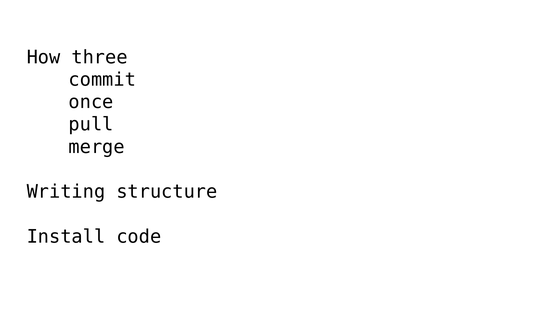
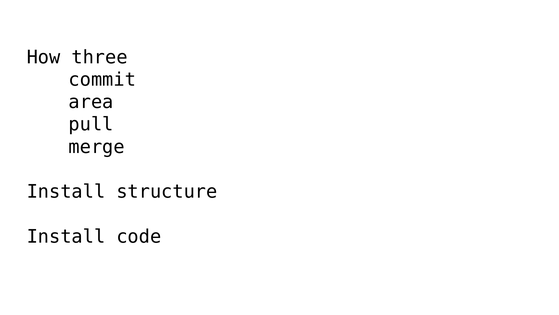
once: once -> area (91, 102)
Writing: Writing -> Install (66, 191)
